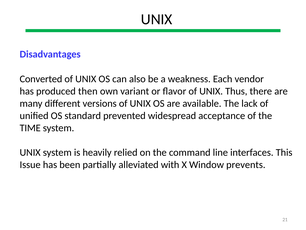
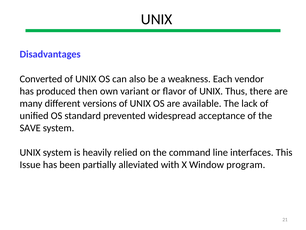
TIME: TIME -> SAVE (30, 128)
prevents: prevents -> program (246, 164)
